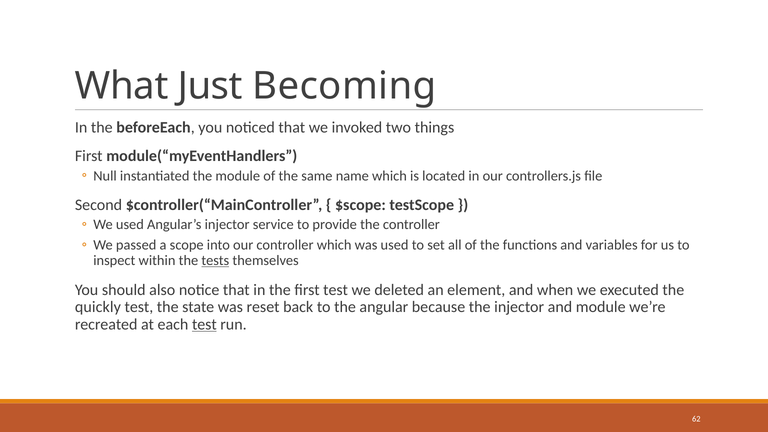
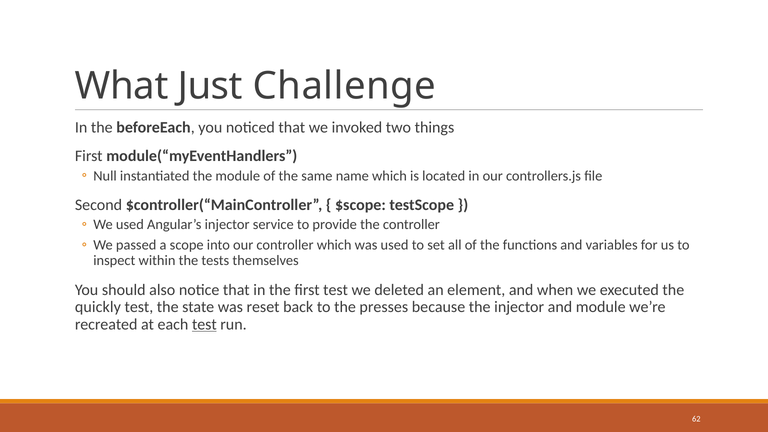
Becoming: Becoming -> Challenge (344, 86)
tests underline: present -> none (215, 261)
angular: angular -> presses (384, 307)
